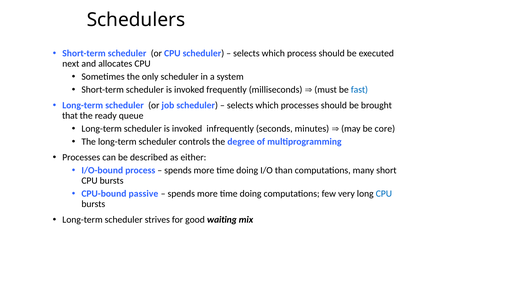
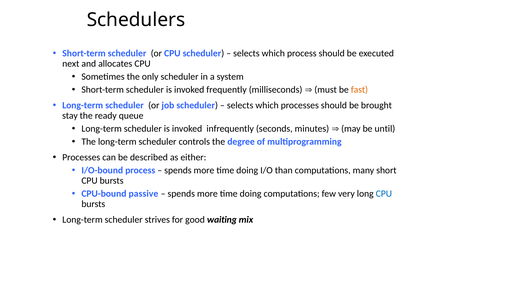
fast colour: blue -> orange (359, 90)
that: that -> stay (70, 116)
core: core -> until (385, 129)
